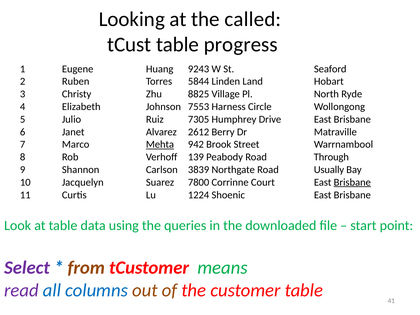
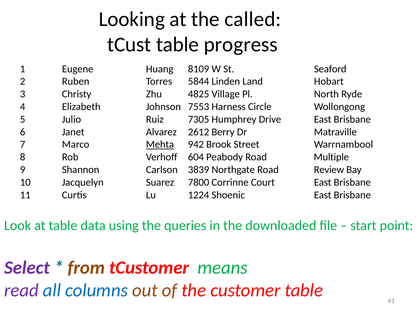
9243: 9243 -> 8109 (199, 69)
8825: 8825 -> 4825 (199, 94)
139: 139 -> 604 (196, 157)
Through: Through -> Multiple (331, 157)
Usually: Usually -> Review (329, 170)
Brisbane underline: present -> none (352, 182)
